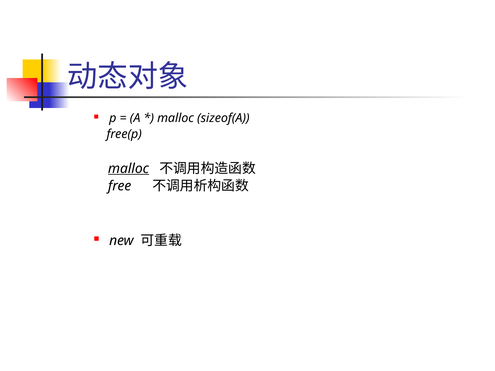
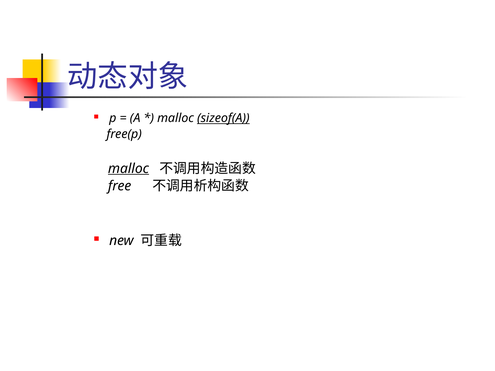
sizeof(A underline: none -> present (223, 118)
